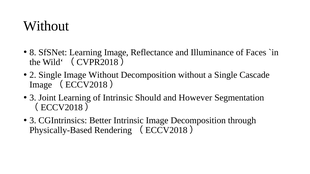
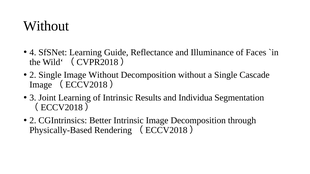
8: 8 -> 4 (33, 52)
Learning Image: Image -> Guide (116, 52)
Should: Should -> Results (148, 98)
However: However -> Individua (195, 98)
3: 3 -> 2 (33, 121)
